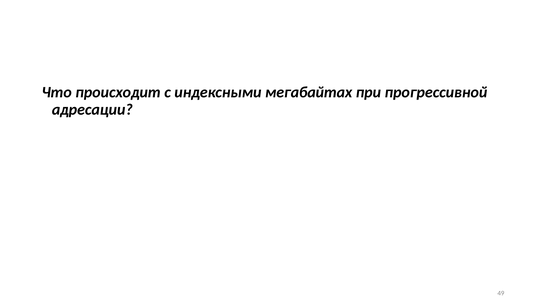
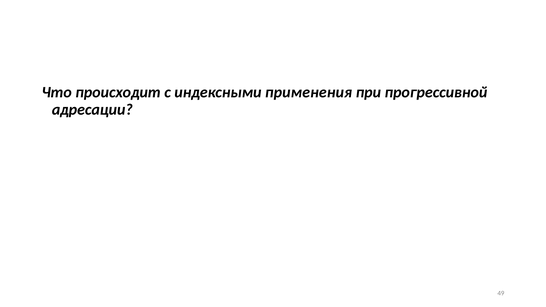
мегабайтах: мегабайтах -> применения (309, 92)
